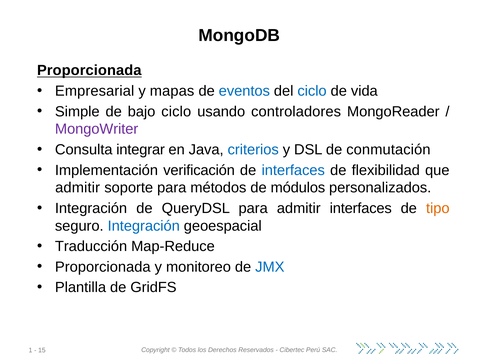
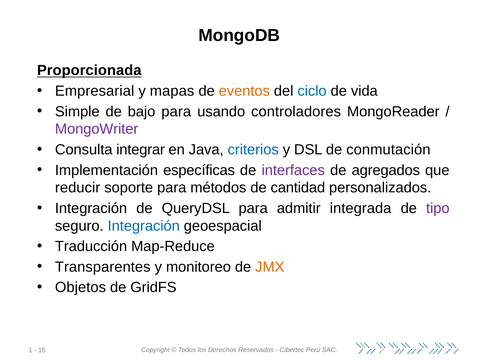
eventos colour: blue -> orange (244, 91)
bajo ciclo: ciclo -> para (176, 111)
verificación: verificación -> específicas (199, 170)
interfaces colour: blue -> purple (293, 170)
flexibilidad: flexibilidad -> agregados (386, 170)
admitir: admitir -> reducir (78, 187)
módulos: módulos -> cantidad (298, 187)
admitir interfaces: interfaces -> integrada (361, 208)
tipo colour: orange -> purple (438, 208)
Proporcionada: Proporcionada -> Transparentes (103, 266)
JMX colour: blue -> orange (270, 266)
Plantilla: Plantilla -> Objetos (80, 287)
